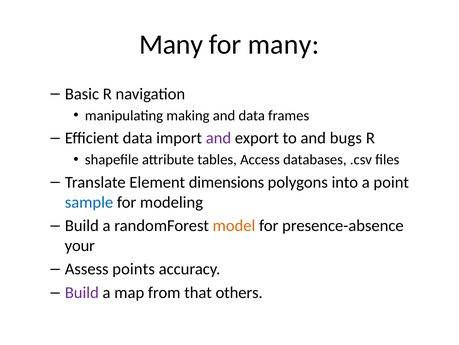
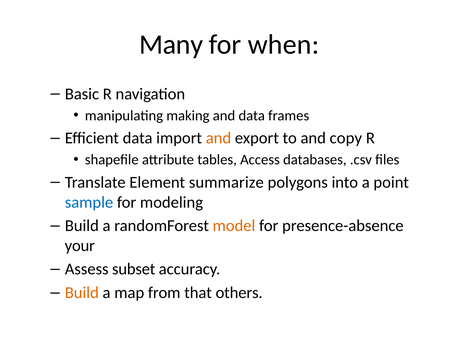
for many: many -> when (284, 44)
and colour: purple -> orange (218, 138)
bugs: bugs -> copy (346, 138)
dimensions: dimensions -> summarize (226, 182)
points: points -> subset (134, 269)
Build colour: purple -> orange (82, 292)
